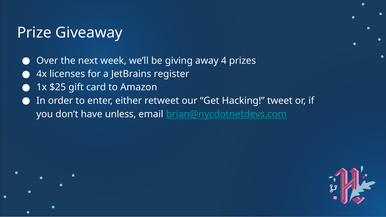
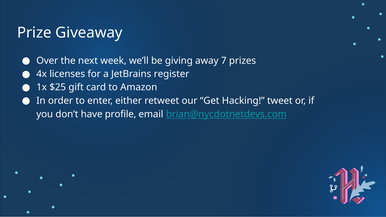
4: 4 -> 7 (224, 61)
unless: unless -> profile (121, 114)
